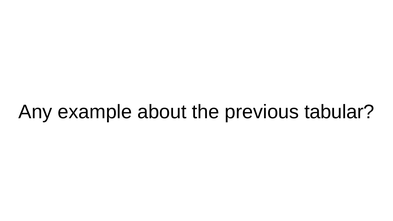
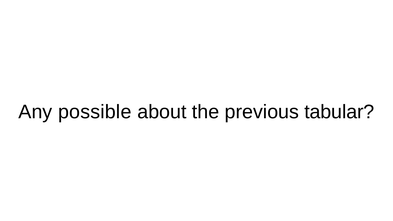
example: example -> possible (95, 112)
